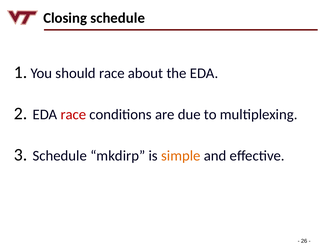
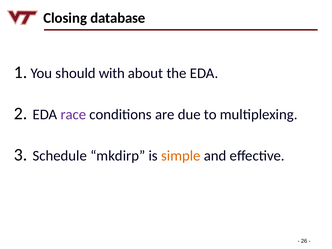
Closing schedule: schedule -> database (118, 18)
should race: race -> with (112, 73)
race colour: red -> purple (73, 115)
